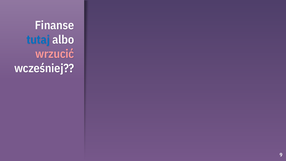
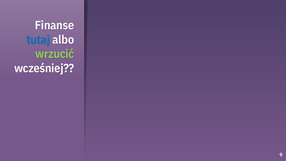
wrzucić colour: pink -> light green (55, 54)
